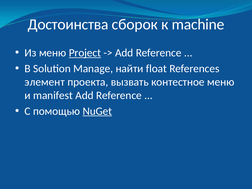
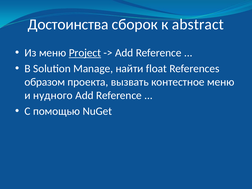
machine: machine -> abstract (198, 24)
элемент: элемент -> образом (45, 82)
manifest: manifest -> нудного (53, 95)
NuGet underline: present -> none (97, 111)
